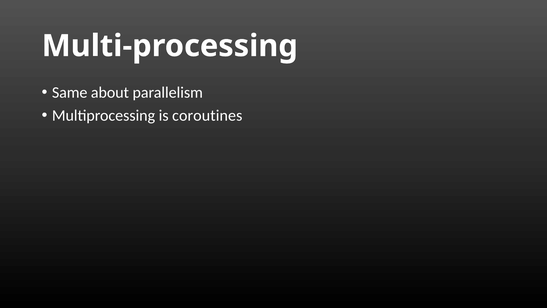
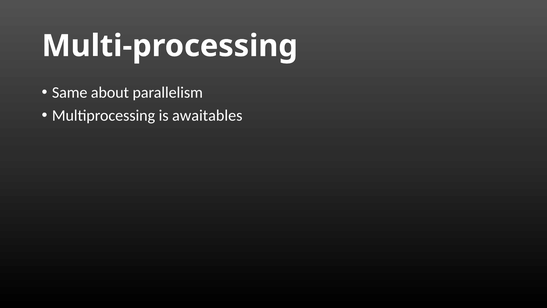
coroutines: coroutines -> awaitables (207, 115)
